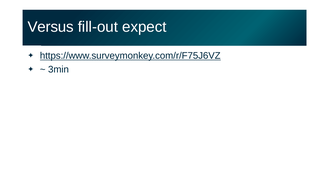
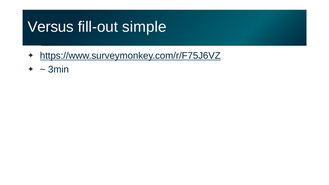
expect: expect -> simple (144, 27)
